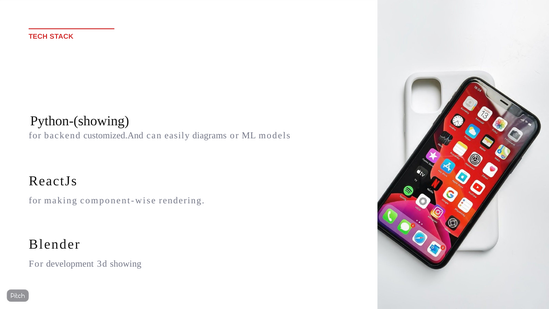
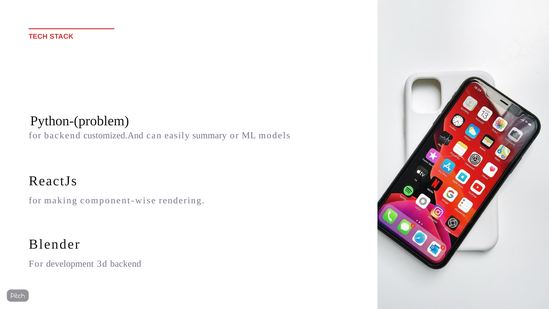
Python-(showing: Python-(showing -> Python-(problem (80, 121)
diagrams: diagrams -> summary (210, 135)
3d showing: showing -> backend (126, 264)
